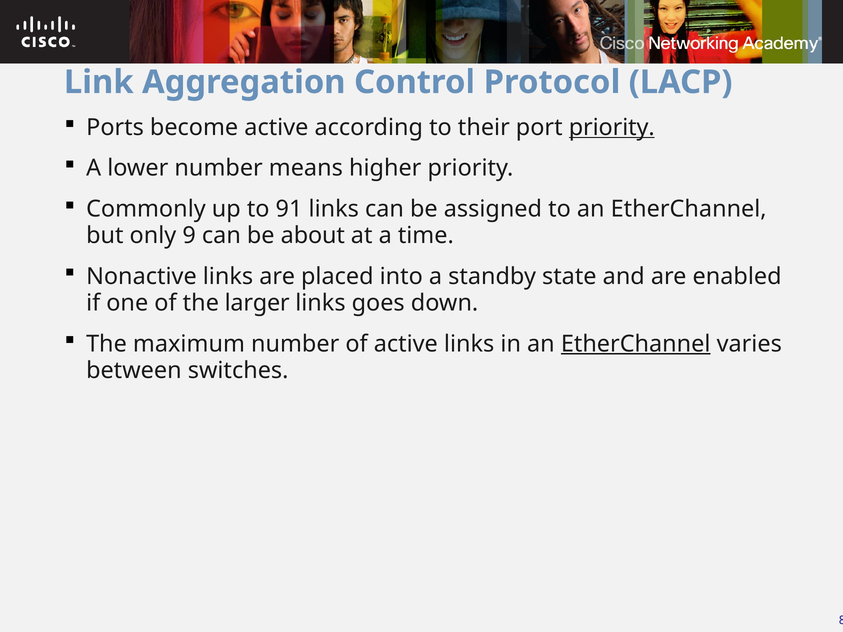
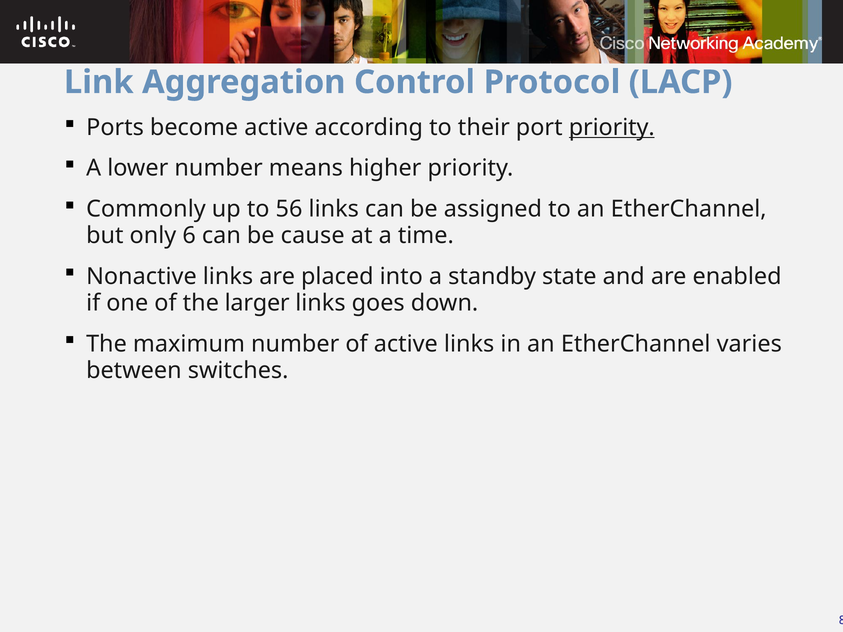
91: 91 -> 56 (289, 209)
9: 9 -> 6 (189, 236)
about: about -> cause (313, 236)
EtherChannel underline: present -> none (636, 344)
